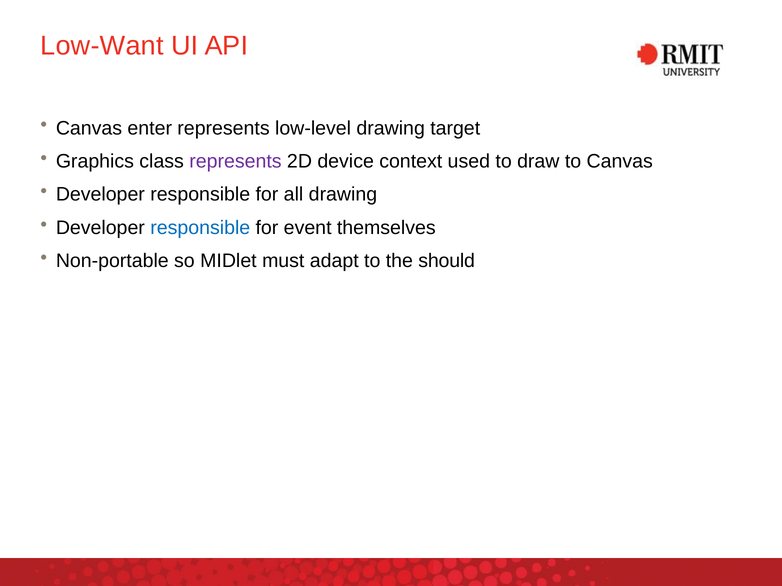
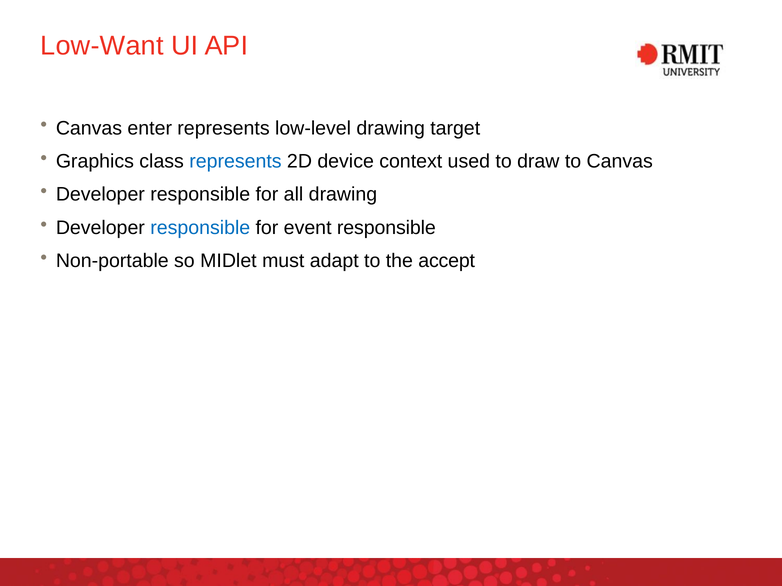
represents colour: purple -> blue (235, 161)
event themselves: themselves -> responsible (386, 228)
should: should -> accept (447, 261)
